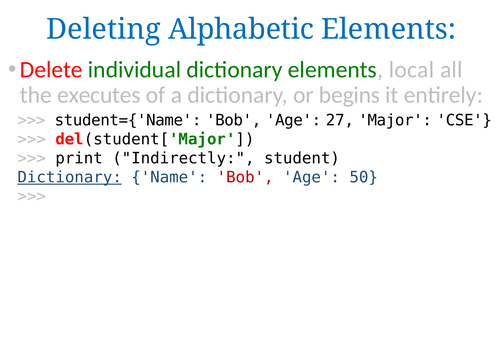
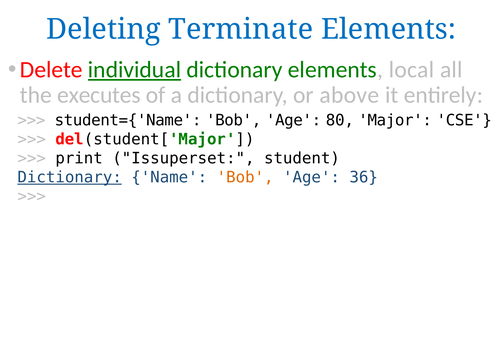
Alphabetic: Alphabetic -> Terminate (241, 29)
individual underline: none -> present (134, 70)
begins: begins -> above (349, 95)
27: 27 -> 80 (340, 121)
Indirectly: Indirectly -> Issuperset (183, 159)
Bob colour: red -> orange (245, 178)
50: 50 -> 36 (364, 178)
